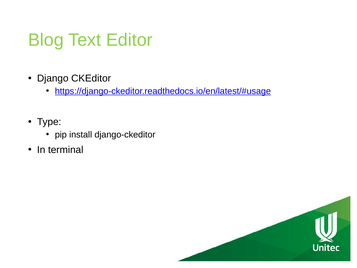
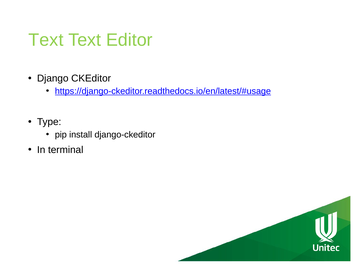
Blog: Blog -> Text (46, 40)
